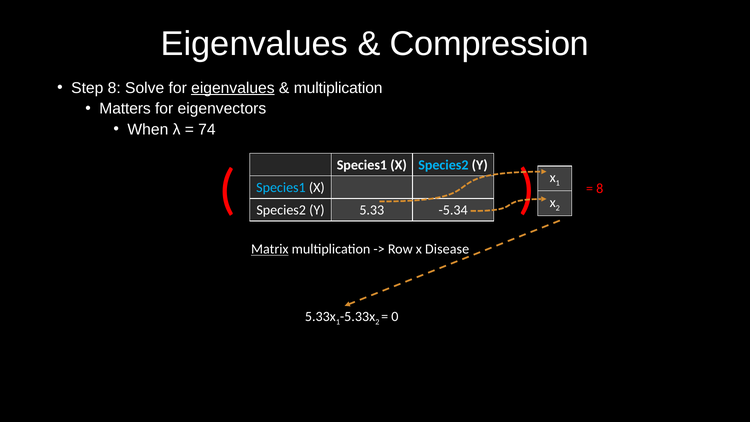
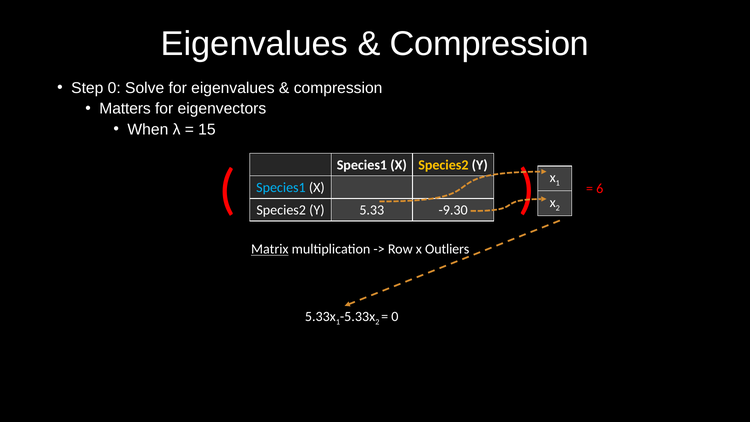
Step 8: 8 -> 0 (114, 88)
eigenvalues underline: present -> none (233, 88)
multiplication: multiplication -> compression (338, 88)
74: 74 -> 15 (207, 129)
Species2 colour: light blue -> yellow (443, 165)
8: 8 -> 6 (600, 188)
-5.34: -5.34 -> -9.30 (453, 210)
Disease: Disease -> Outliers (447, 249)
